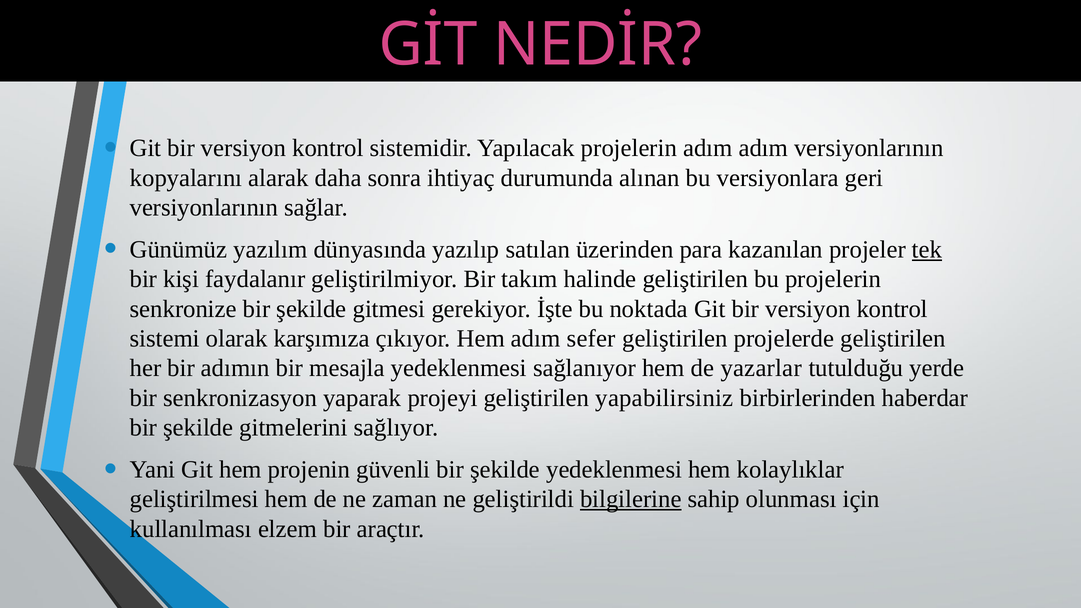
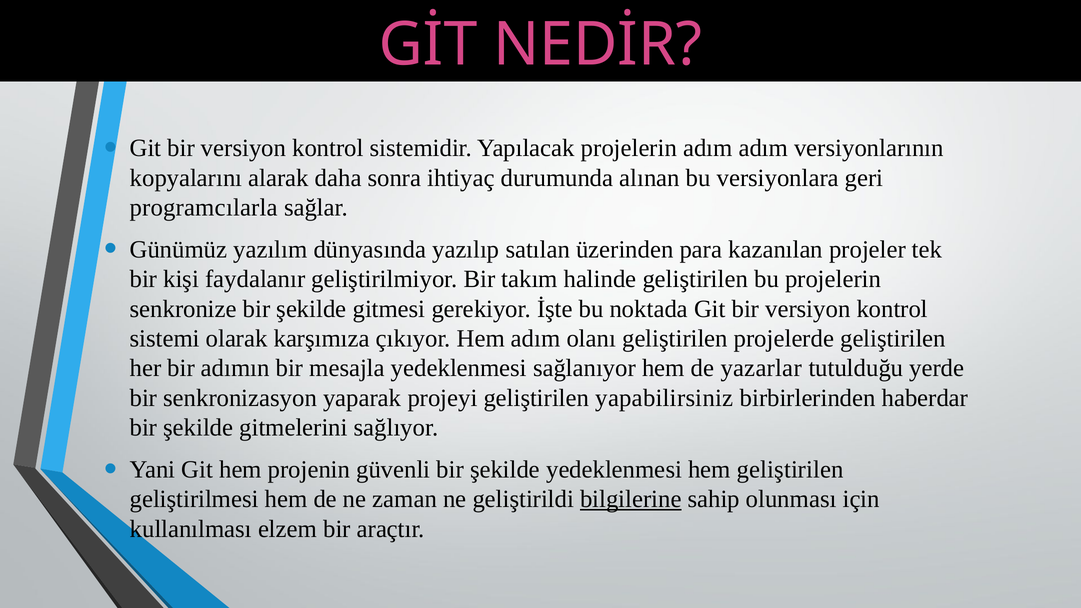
versiyonlarının: versiyonlarının -> programcılarla (204, 208)
tek underline: present -> none (927, 249)
sefer: sefer -> olanı (591, 339)
hem kolaylıklar: kolaylıklar -> geliştirilen (790, 470)
